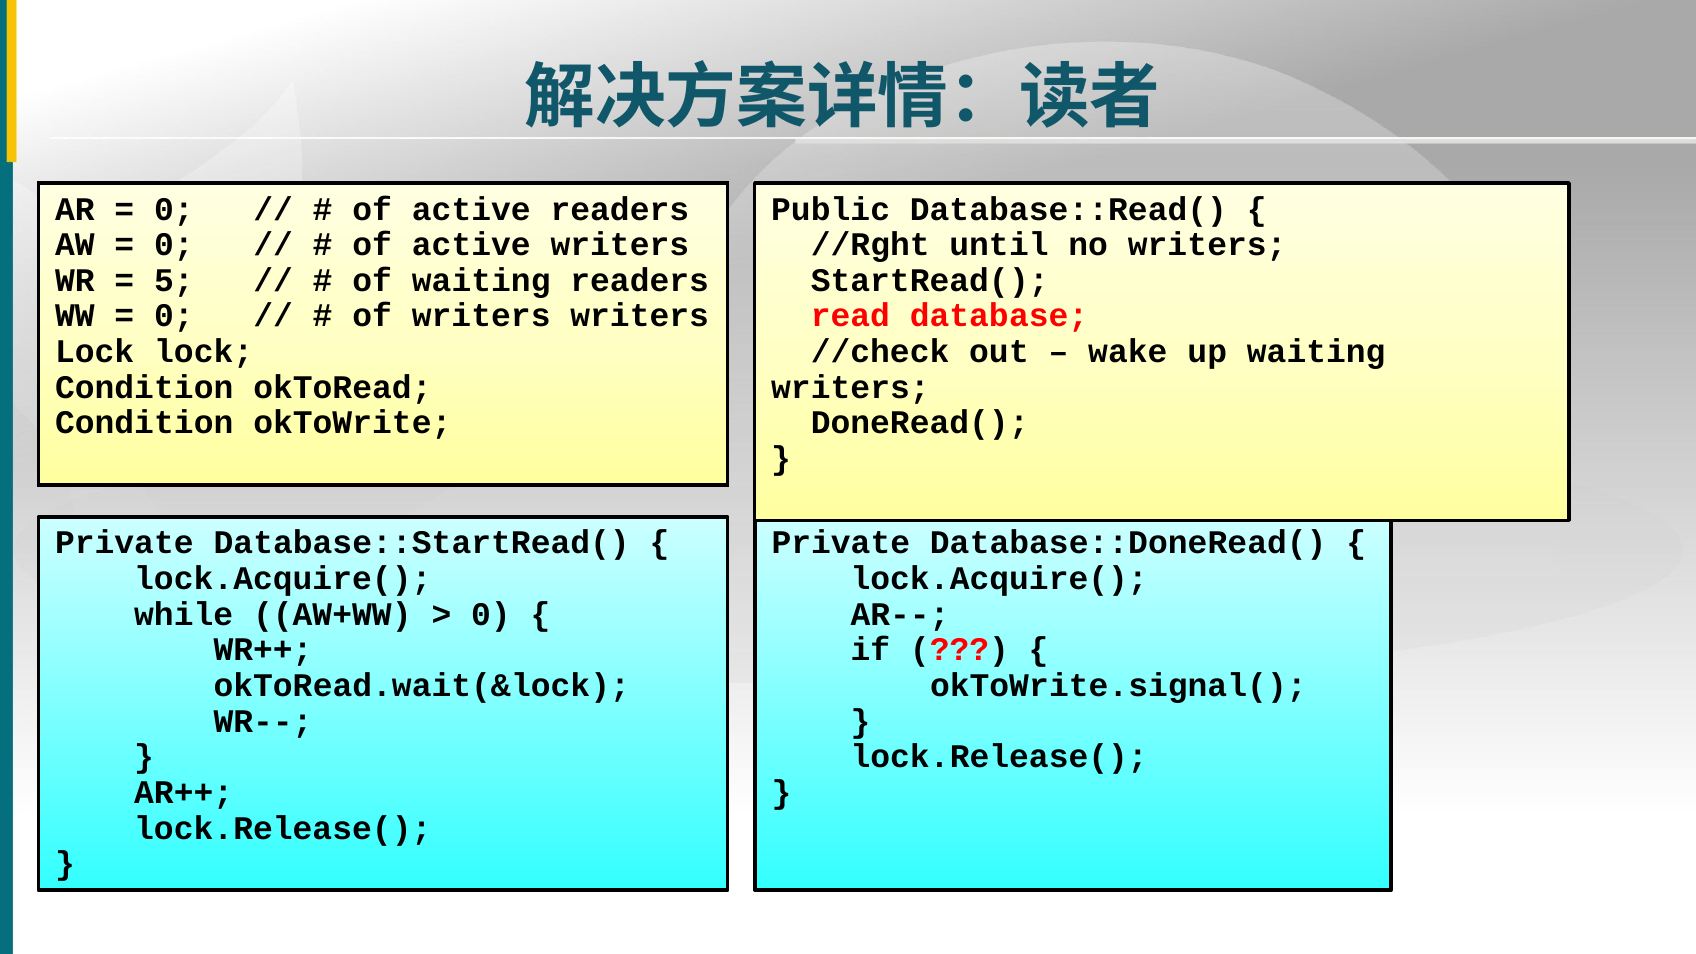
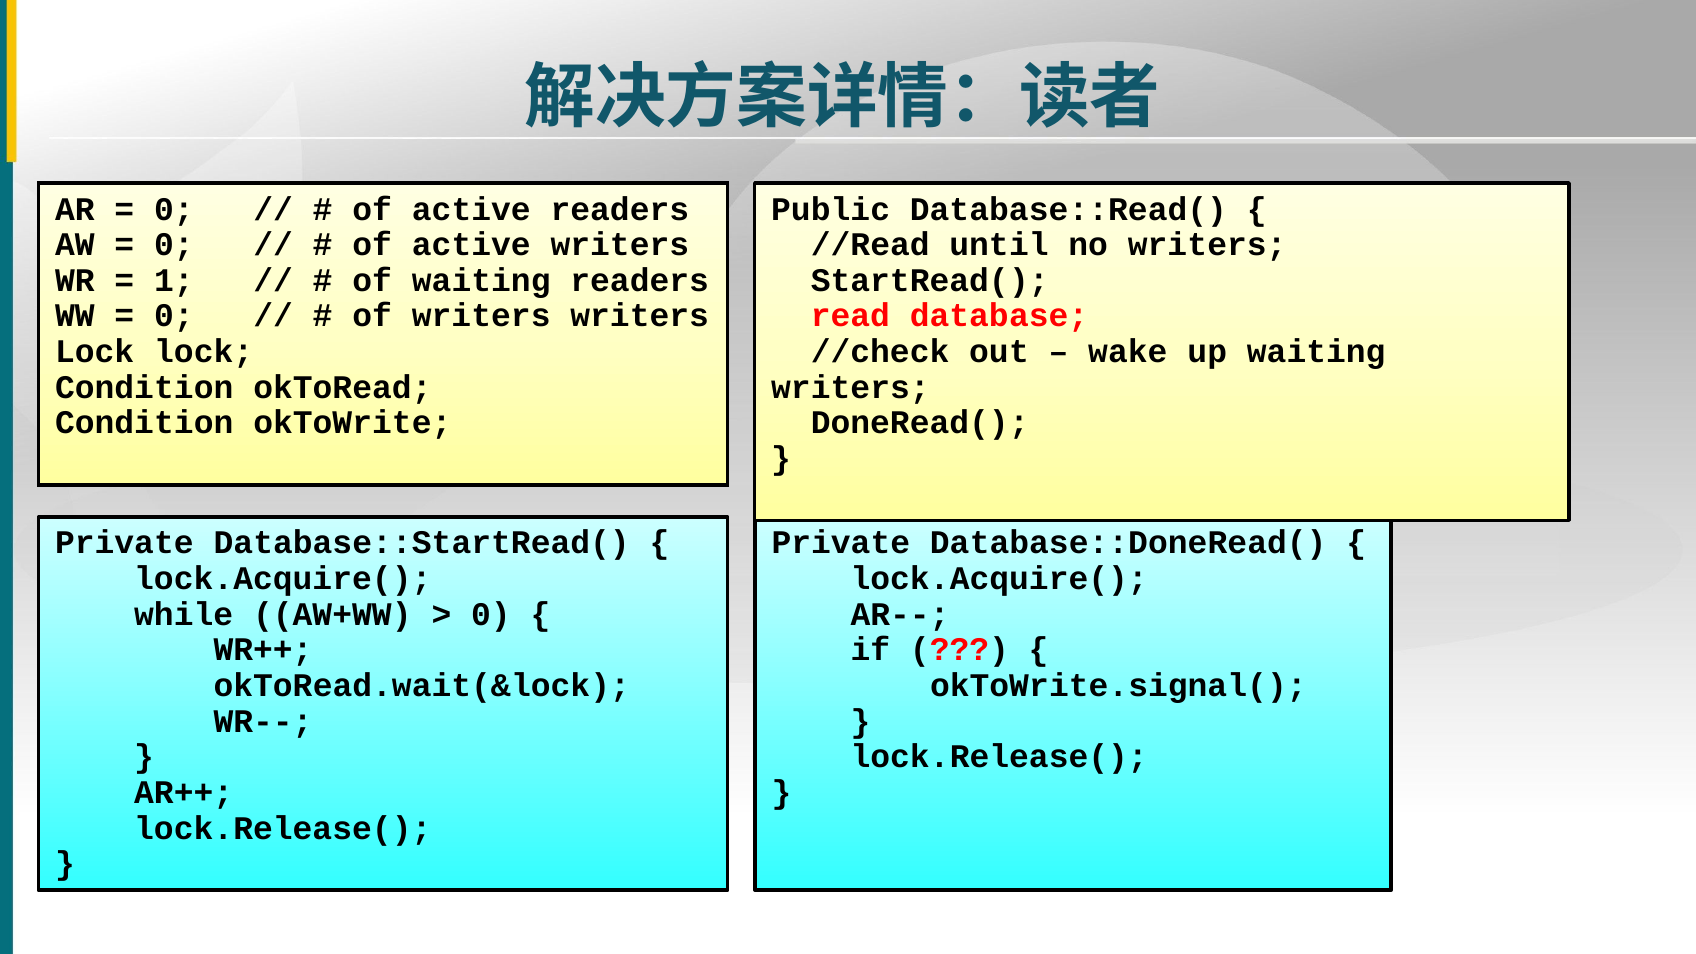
//Rght: //Rght -> //Read (870, 245)
5: 5 -> 1 (174, 280)
